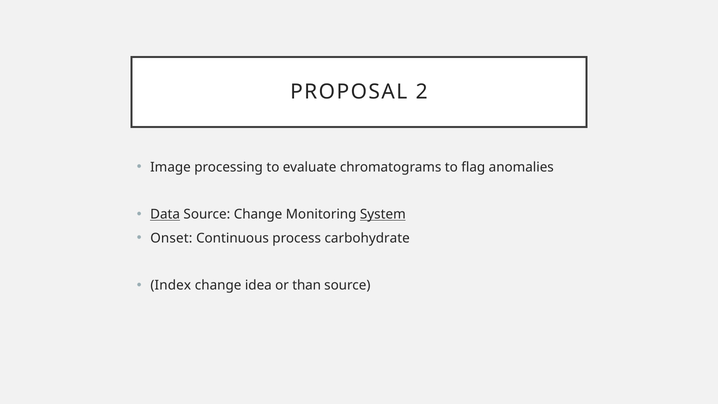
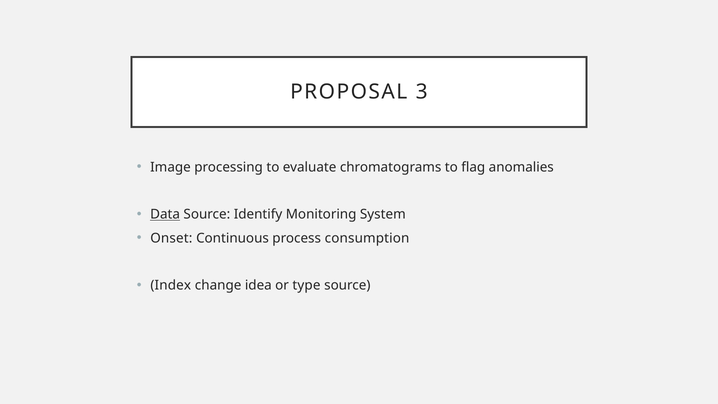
2: 2 -> 3 (422, 92)
Source Change: Change -> Identify (258, 214)
System underline: present -> none (383, 214)
carbohydrate: carbohydrate -> consumption (367, 238)
than: than -> type (306, 285)
